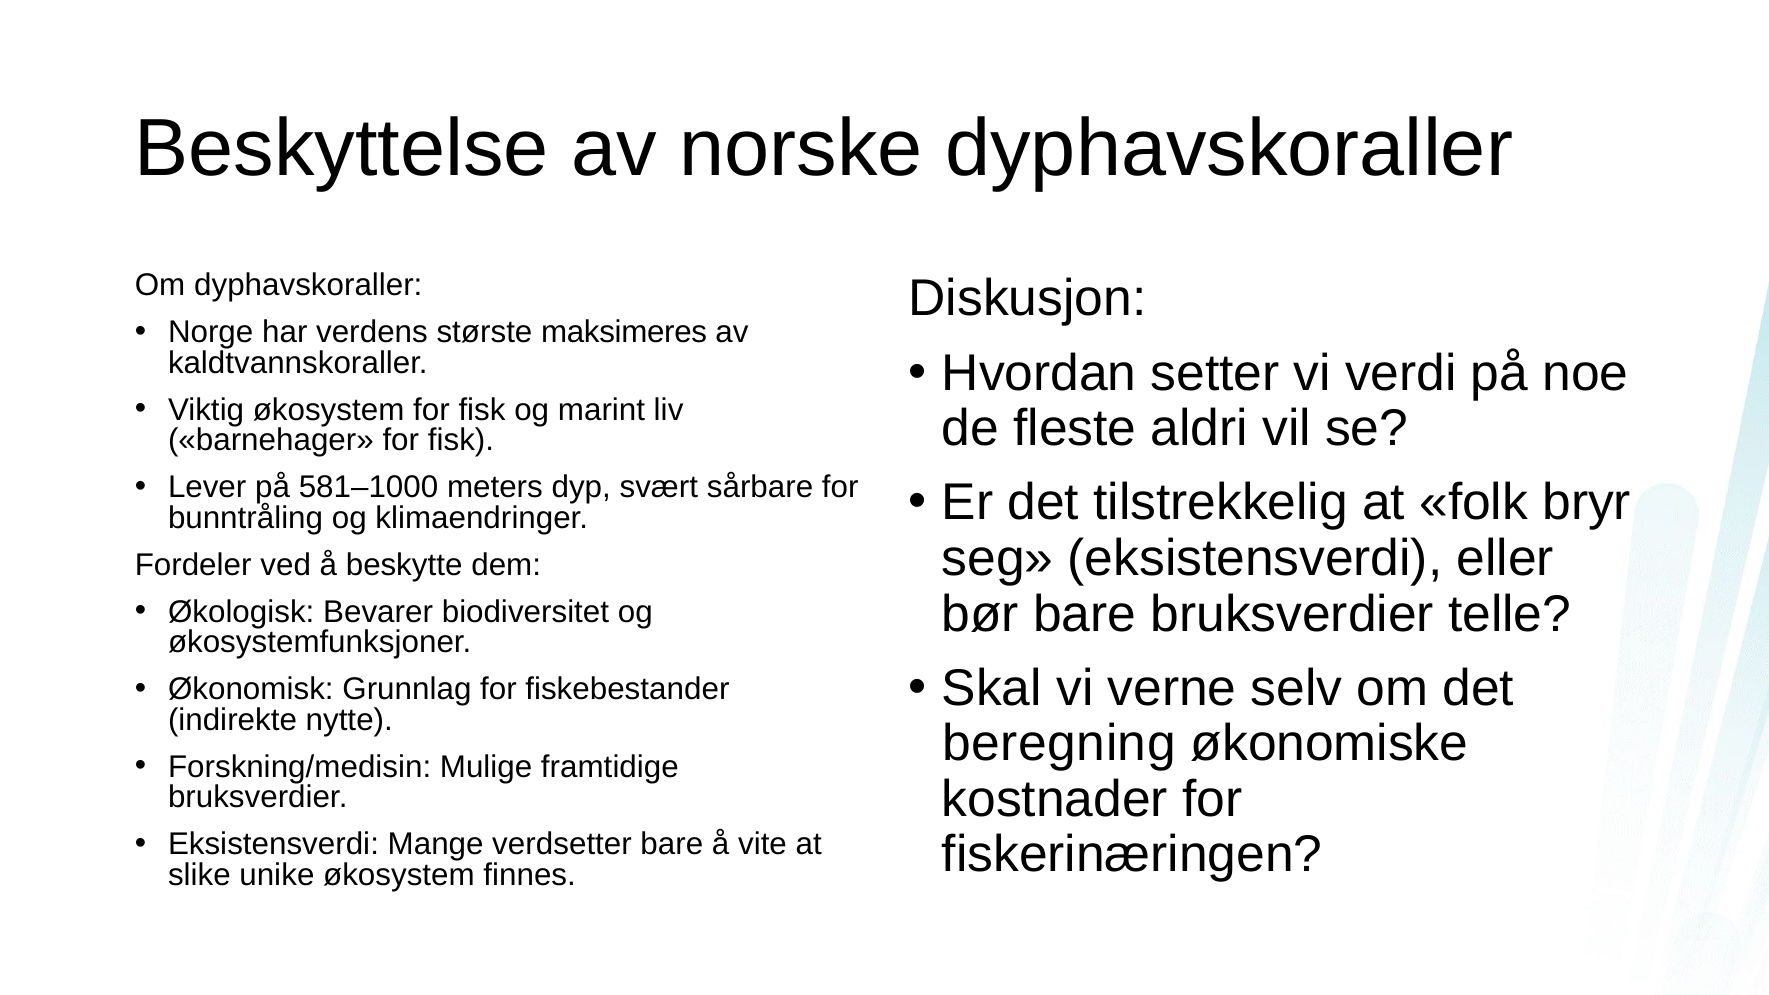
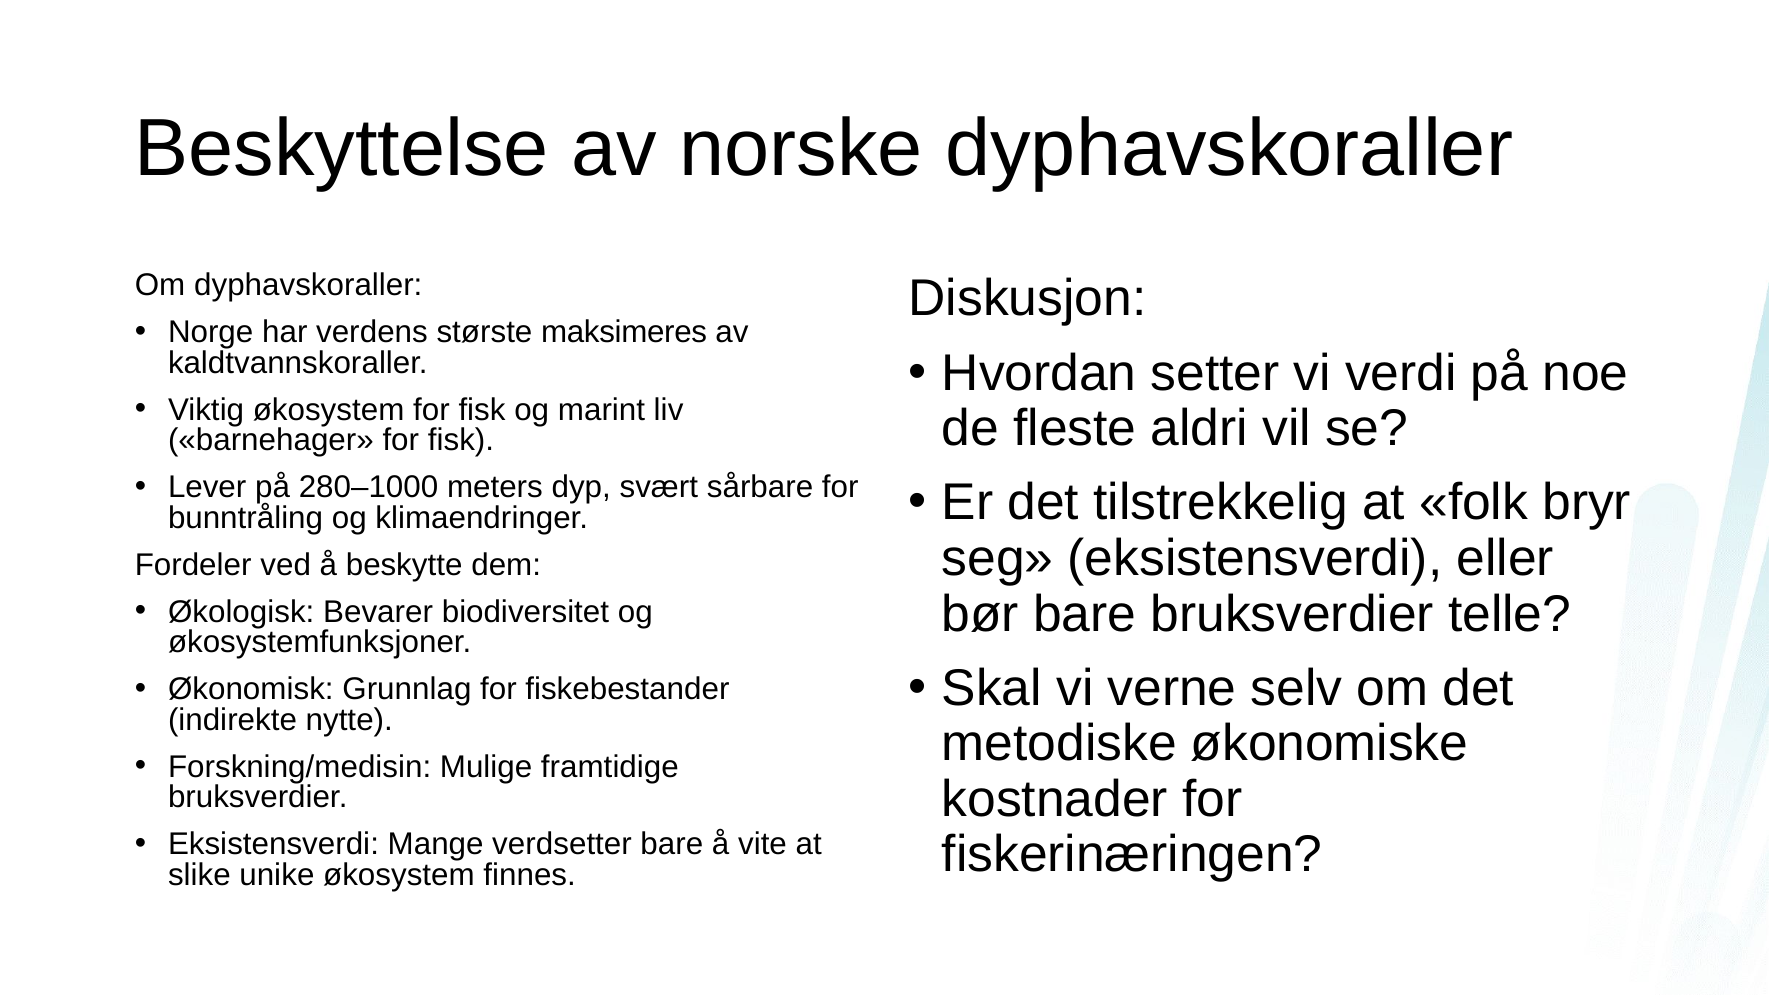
581–1000: 581–1000 -> 280–1000 (369, 487)
beregning: beregning -> metodiske (1059, 744)
